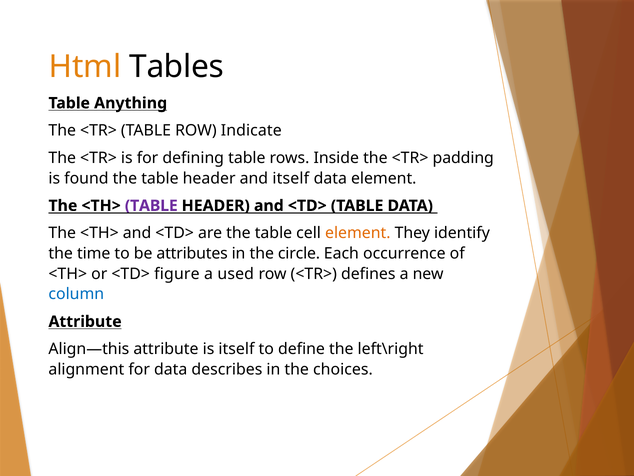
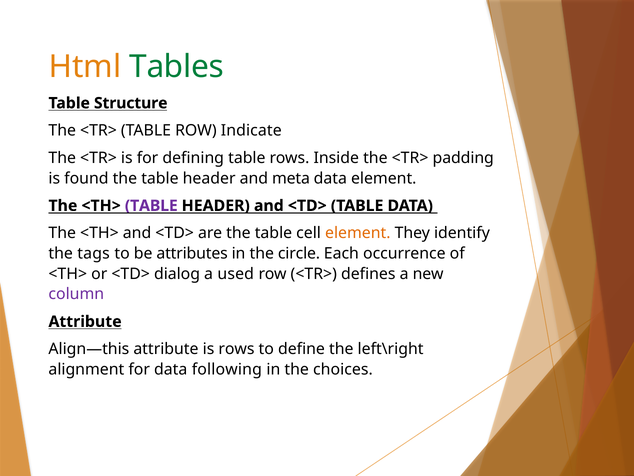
Tables colour: black -> green (176, 67)
Anything: Anything -> Structure (131, 103)
and itself: itself -> meta (291, 178)
time: time -> tags (94, 253)
figure: figure -> dialog (177, 274)
column colour: blue -> purple (76, 294)
is itself: itself -> rows (236, 349)
describes: describes -> following (227, 369)
